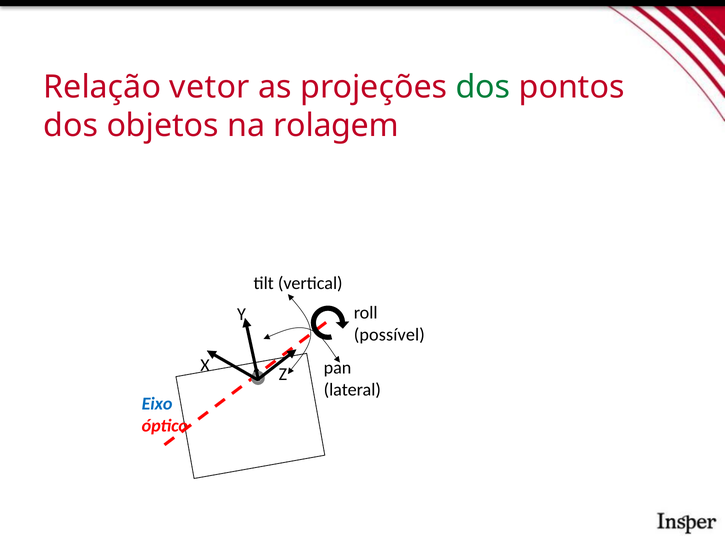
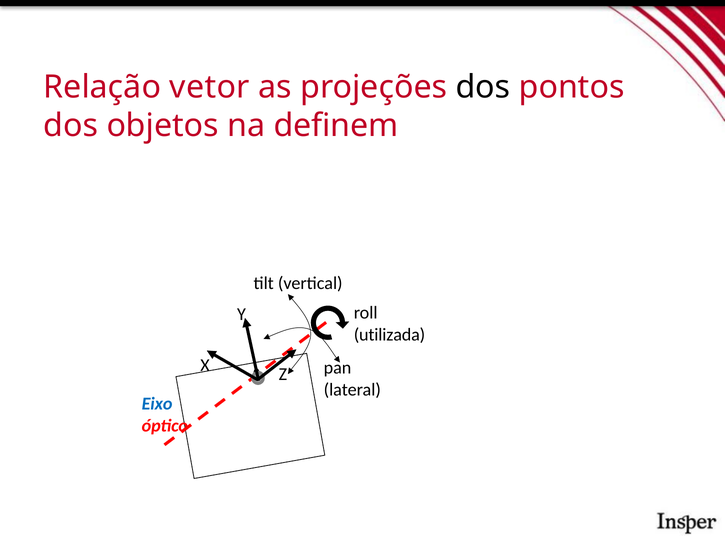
dos colour: green -> black (483, 87)
rolagem: rolagem -> definem (336, 126)
possível: possível -> utilizada (389, 334)
